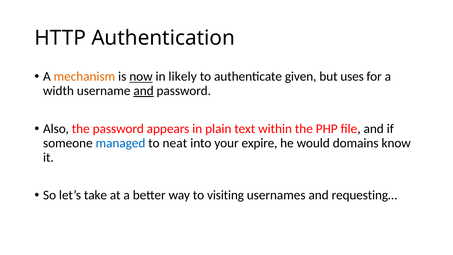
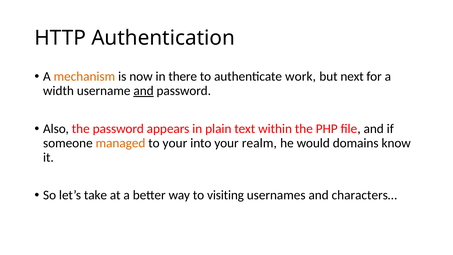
now underline: present -> none (141, 77)
likely: likely -> there (183, 77)
given: given -> work (301, 77)
uses: uses -> next (352, 77)
managed colour: blue -> orange (121, 143)
to neat: neat -> your (175, 143)
expire: expire -> realm (259, 143)
requesting…: requesting… -> characters… (364, 195)
